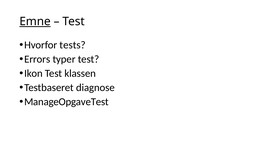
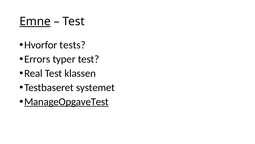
Ikon: Ikon -> Real (33, 73)
diagnose: diagnose -> systemet (95, 87)
ManageOpgaveTest underline: none -> present (66, 101)
